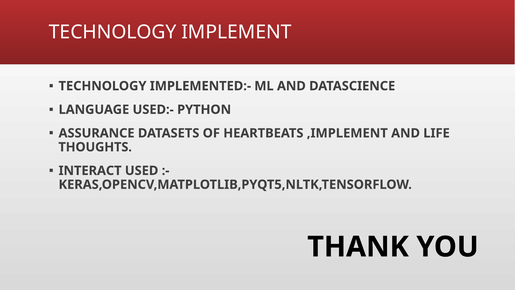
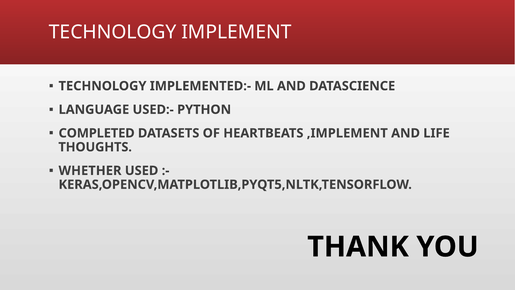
ASSURANCE: ASSURANCE -> COMPLETED (97, 133)
INTERACT: INTERACT -> WHETHER (90, 170)
